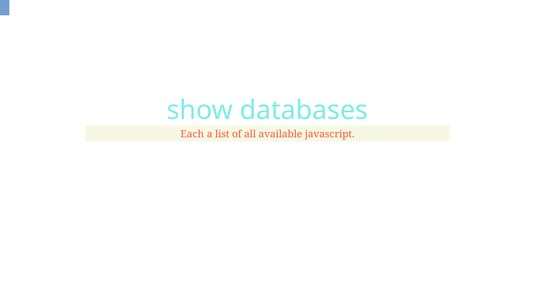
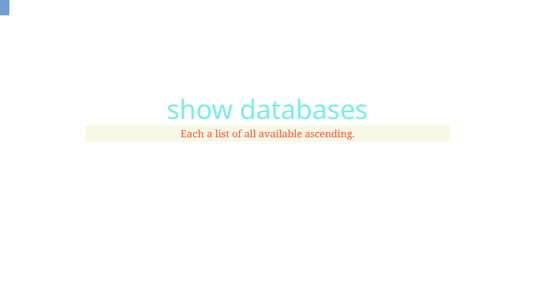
javascript: javascript -> ascending (330, 134)
